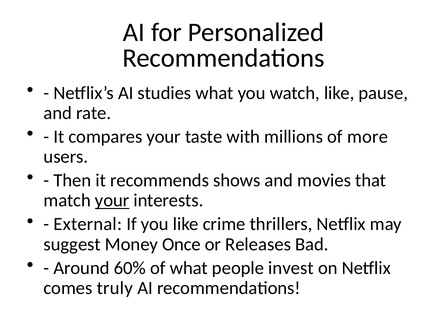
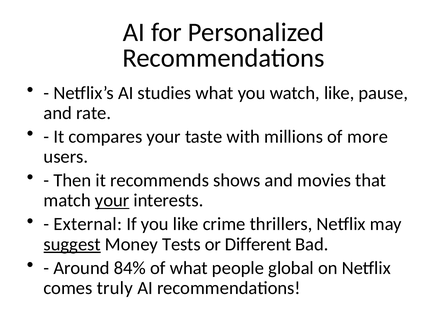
suggest underline: none -> present (72, 244)
Once: Once -> Tests (181, 244)
Releases: Releases -> Different (258, 244)
60%: 60% -> 84% (130, 268)
invest: invest -> global (291, 268)
